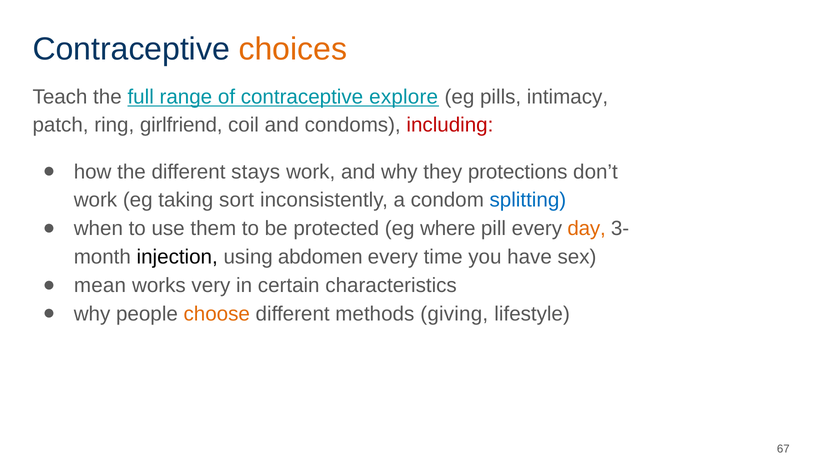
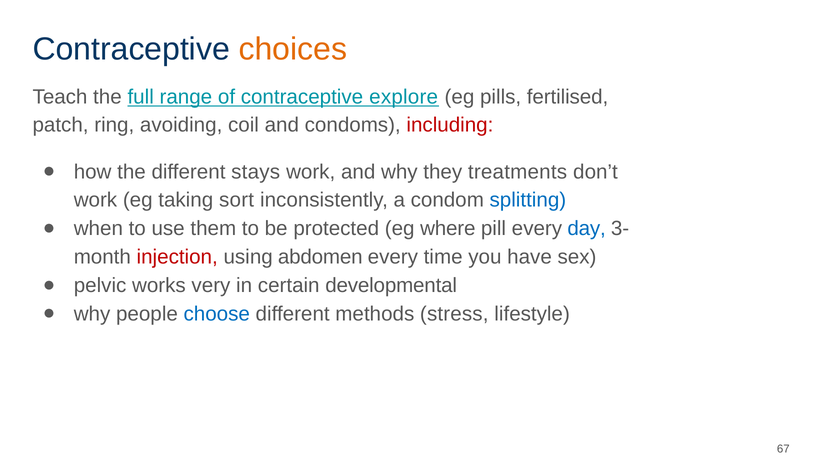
intimacy: intimacy -> fertilised (568, 97)
girlfriend: girlfriend -> avoiding (181, 125)
protections: protections -> treatments (518, 172)
day colour: orange -> blue (587, 229)
injection colour: black -> red (177, 257)
mean: mean -> pelvic (100, 286)
characteristics: characteristics -> developmental (391, 286)
choose colour: orange -> blue (217, 314)
giving: giving -> stress (454, 314)
